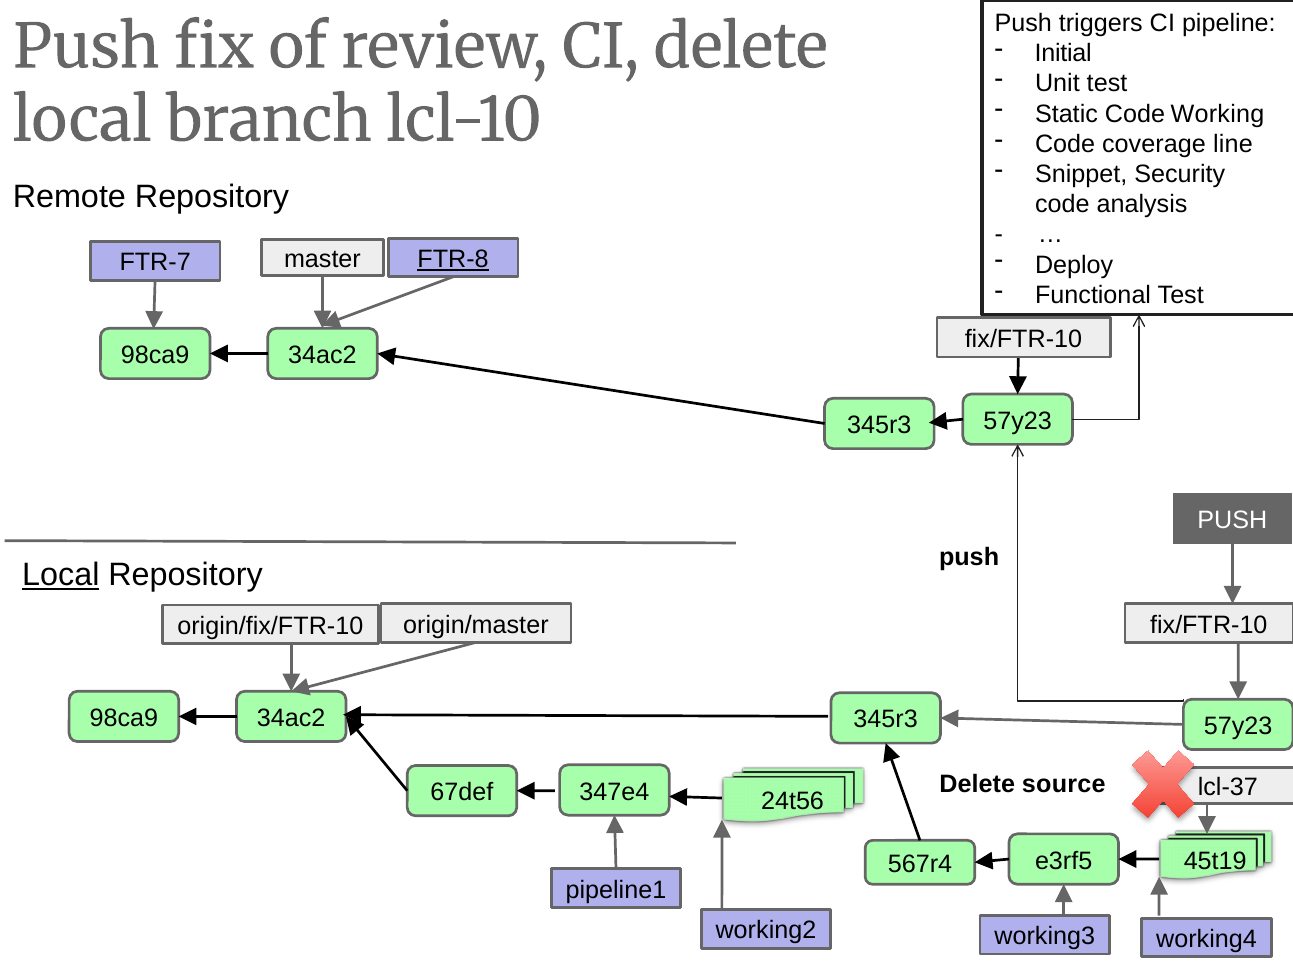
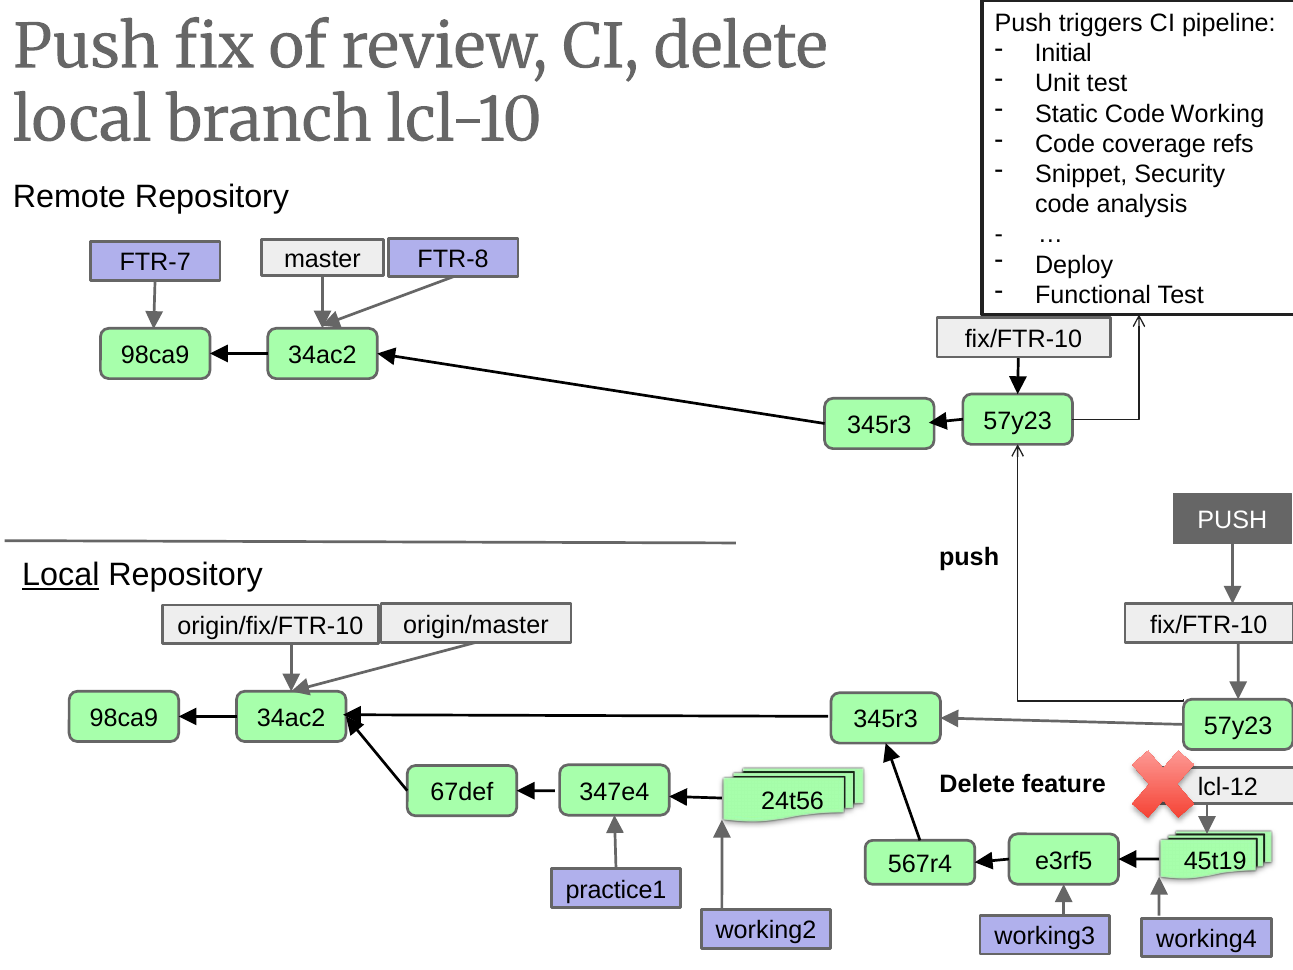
line: line -> refs (1233, 144)
FTR-8 underline: present -> none (453, 259)
source: source -> feature (1064, 784)
lcl-37: lcl-37 -> lcl-12 (1228, 787)
pipeline1: pipeline1 -> practice1 (616, 890)
